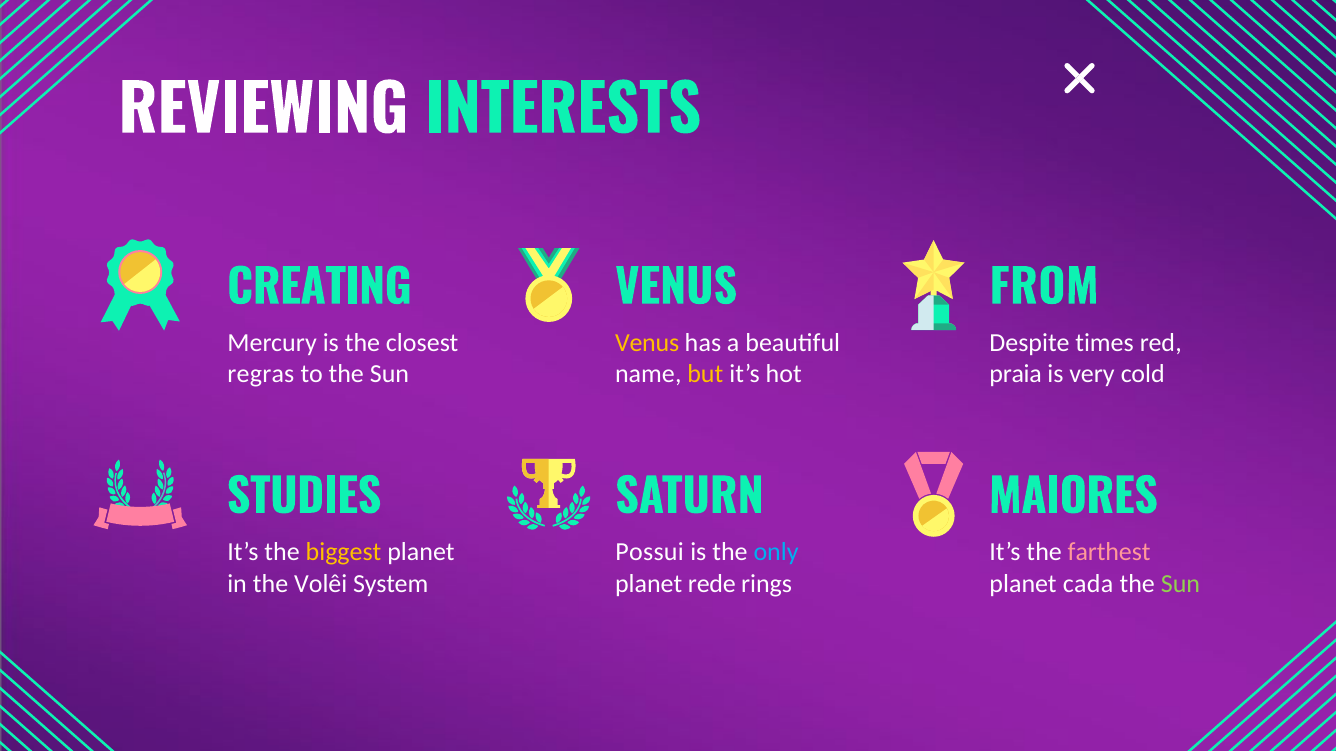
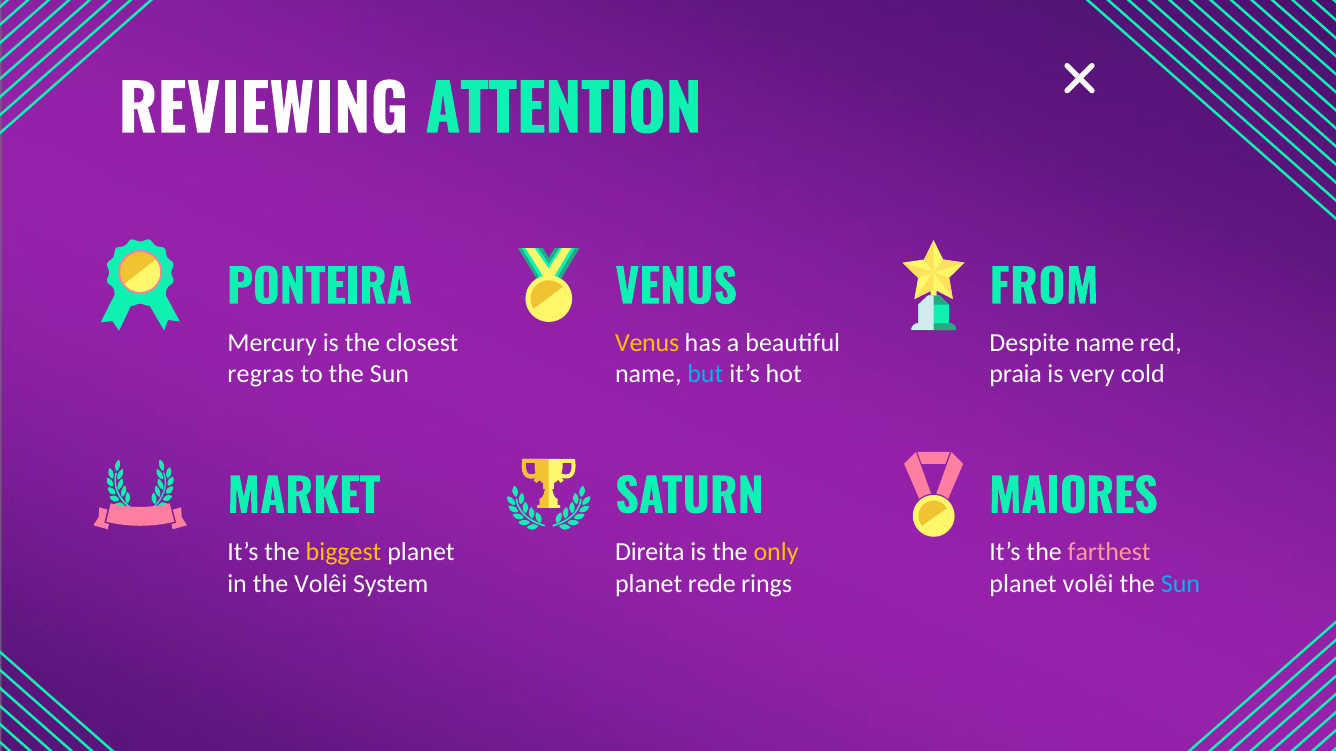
INTERESTS: INTERESTS -> ATTENTION (563, 111)
CREATING: CREATING -> PONTEIRA (319, 288)
Despite times: times -> name (1105, 343)
but colour: yellow -> light blue (705, 374)
STUDIES: STUDIES -> MARKET (304, 498)
Possui: Possui -> Direita (650, 553)
only colour: light blue -> yellow (776, 553)
planet cada: cada -> volêi (1088, 584)
Sun colour: light green -> light blue (1180, 584)
